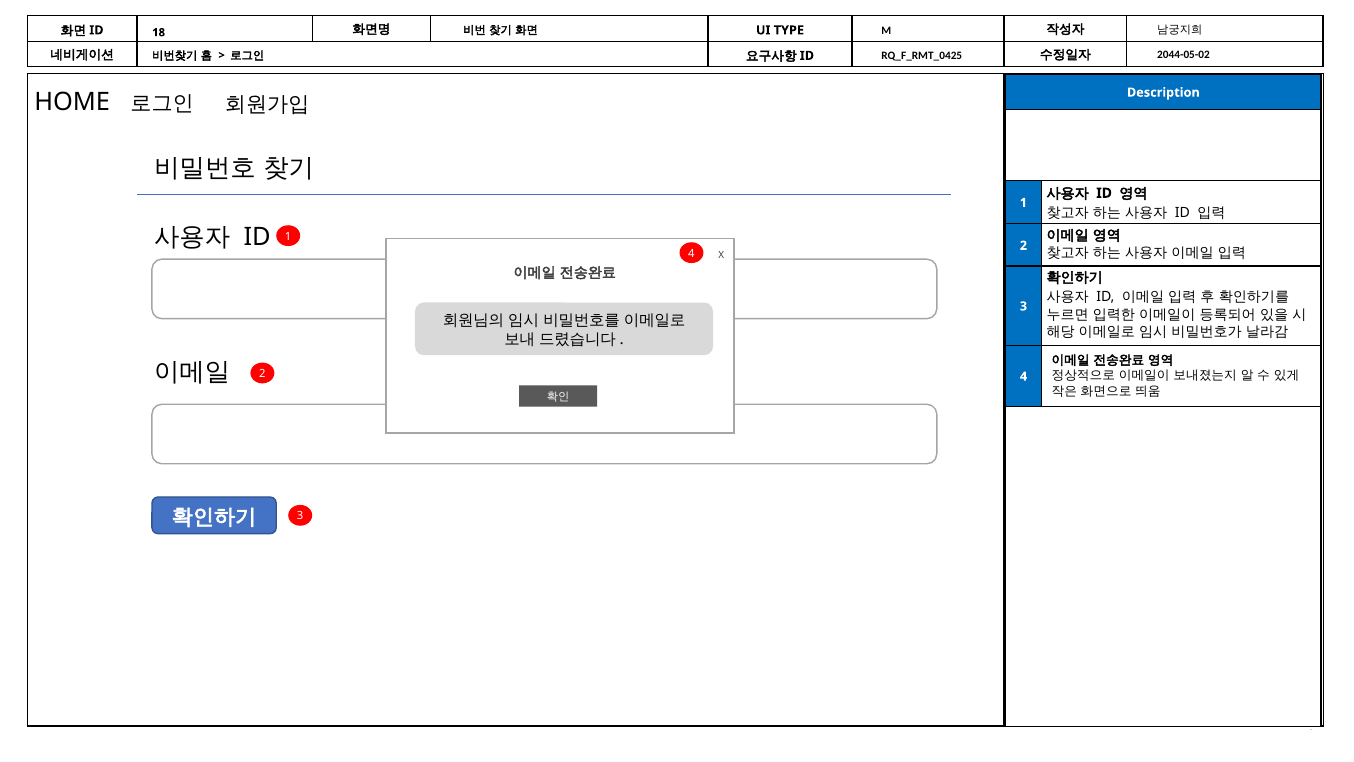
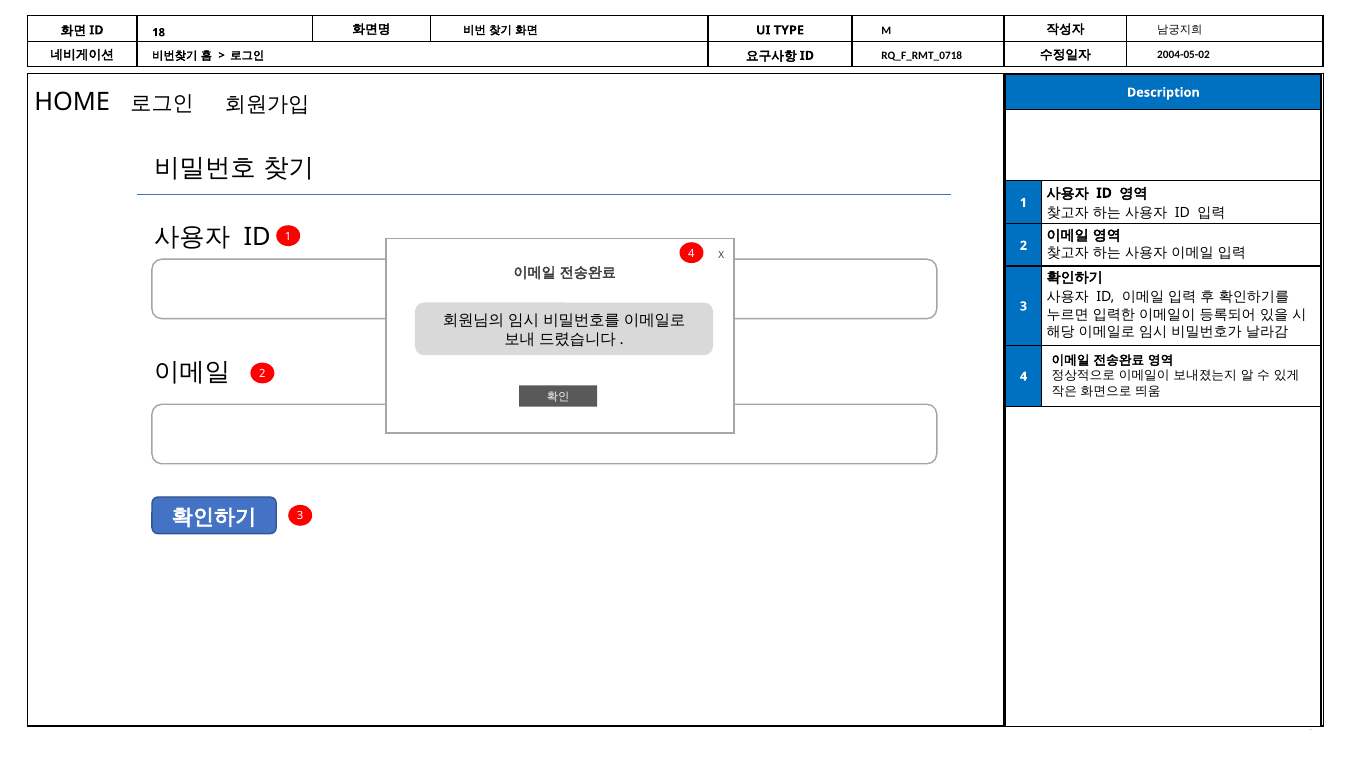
2044-05-02: 2044-05-02 -> 2004-05-02 (1184, 55)
RQ_F_RMT_0425: RQ_F_RMT_0425 -> RQ_F_RMT_0718 (922, 56)
